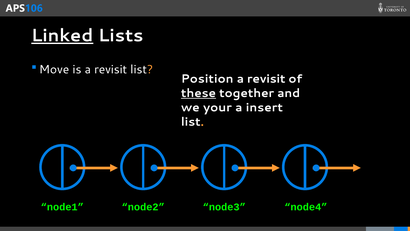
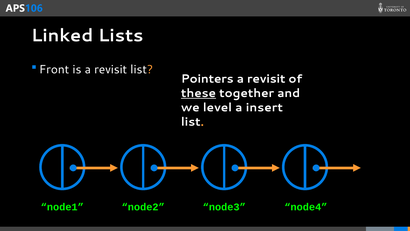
Linked underline: present -> none (62, 36)
Move: Move -> Front (54, 69)
Position: Position -> Pointers (207, 79)
your: your -> level (217, 107)
